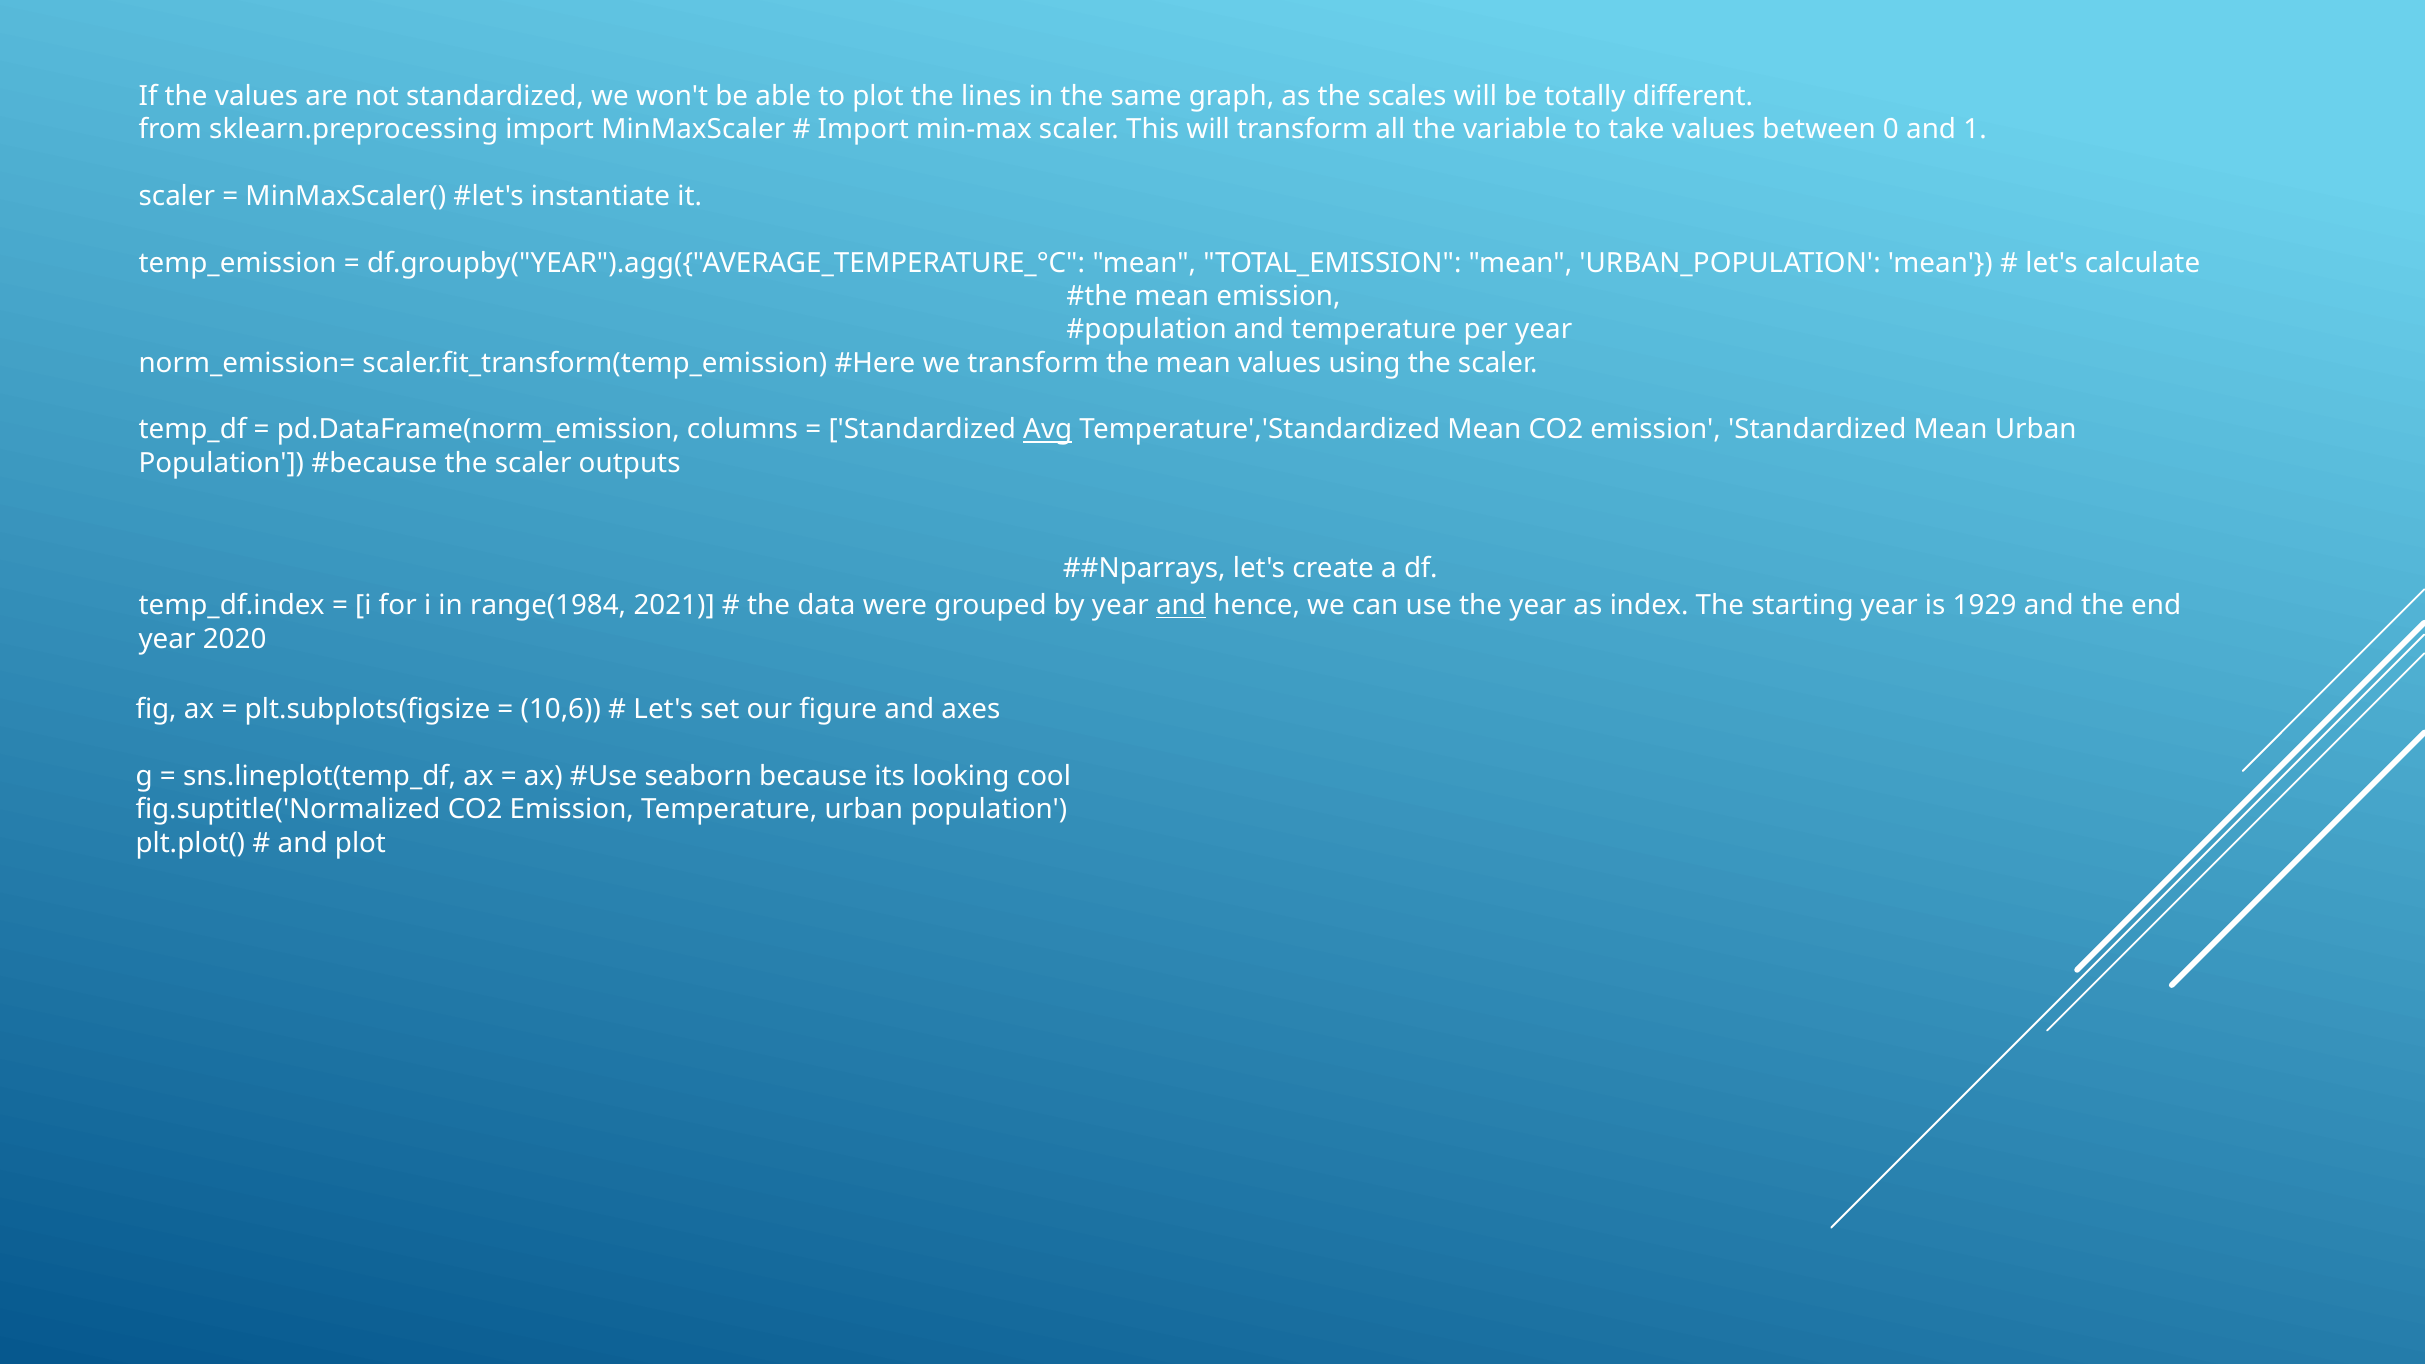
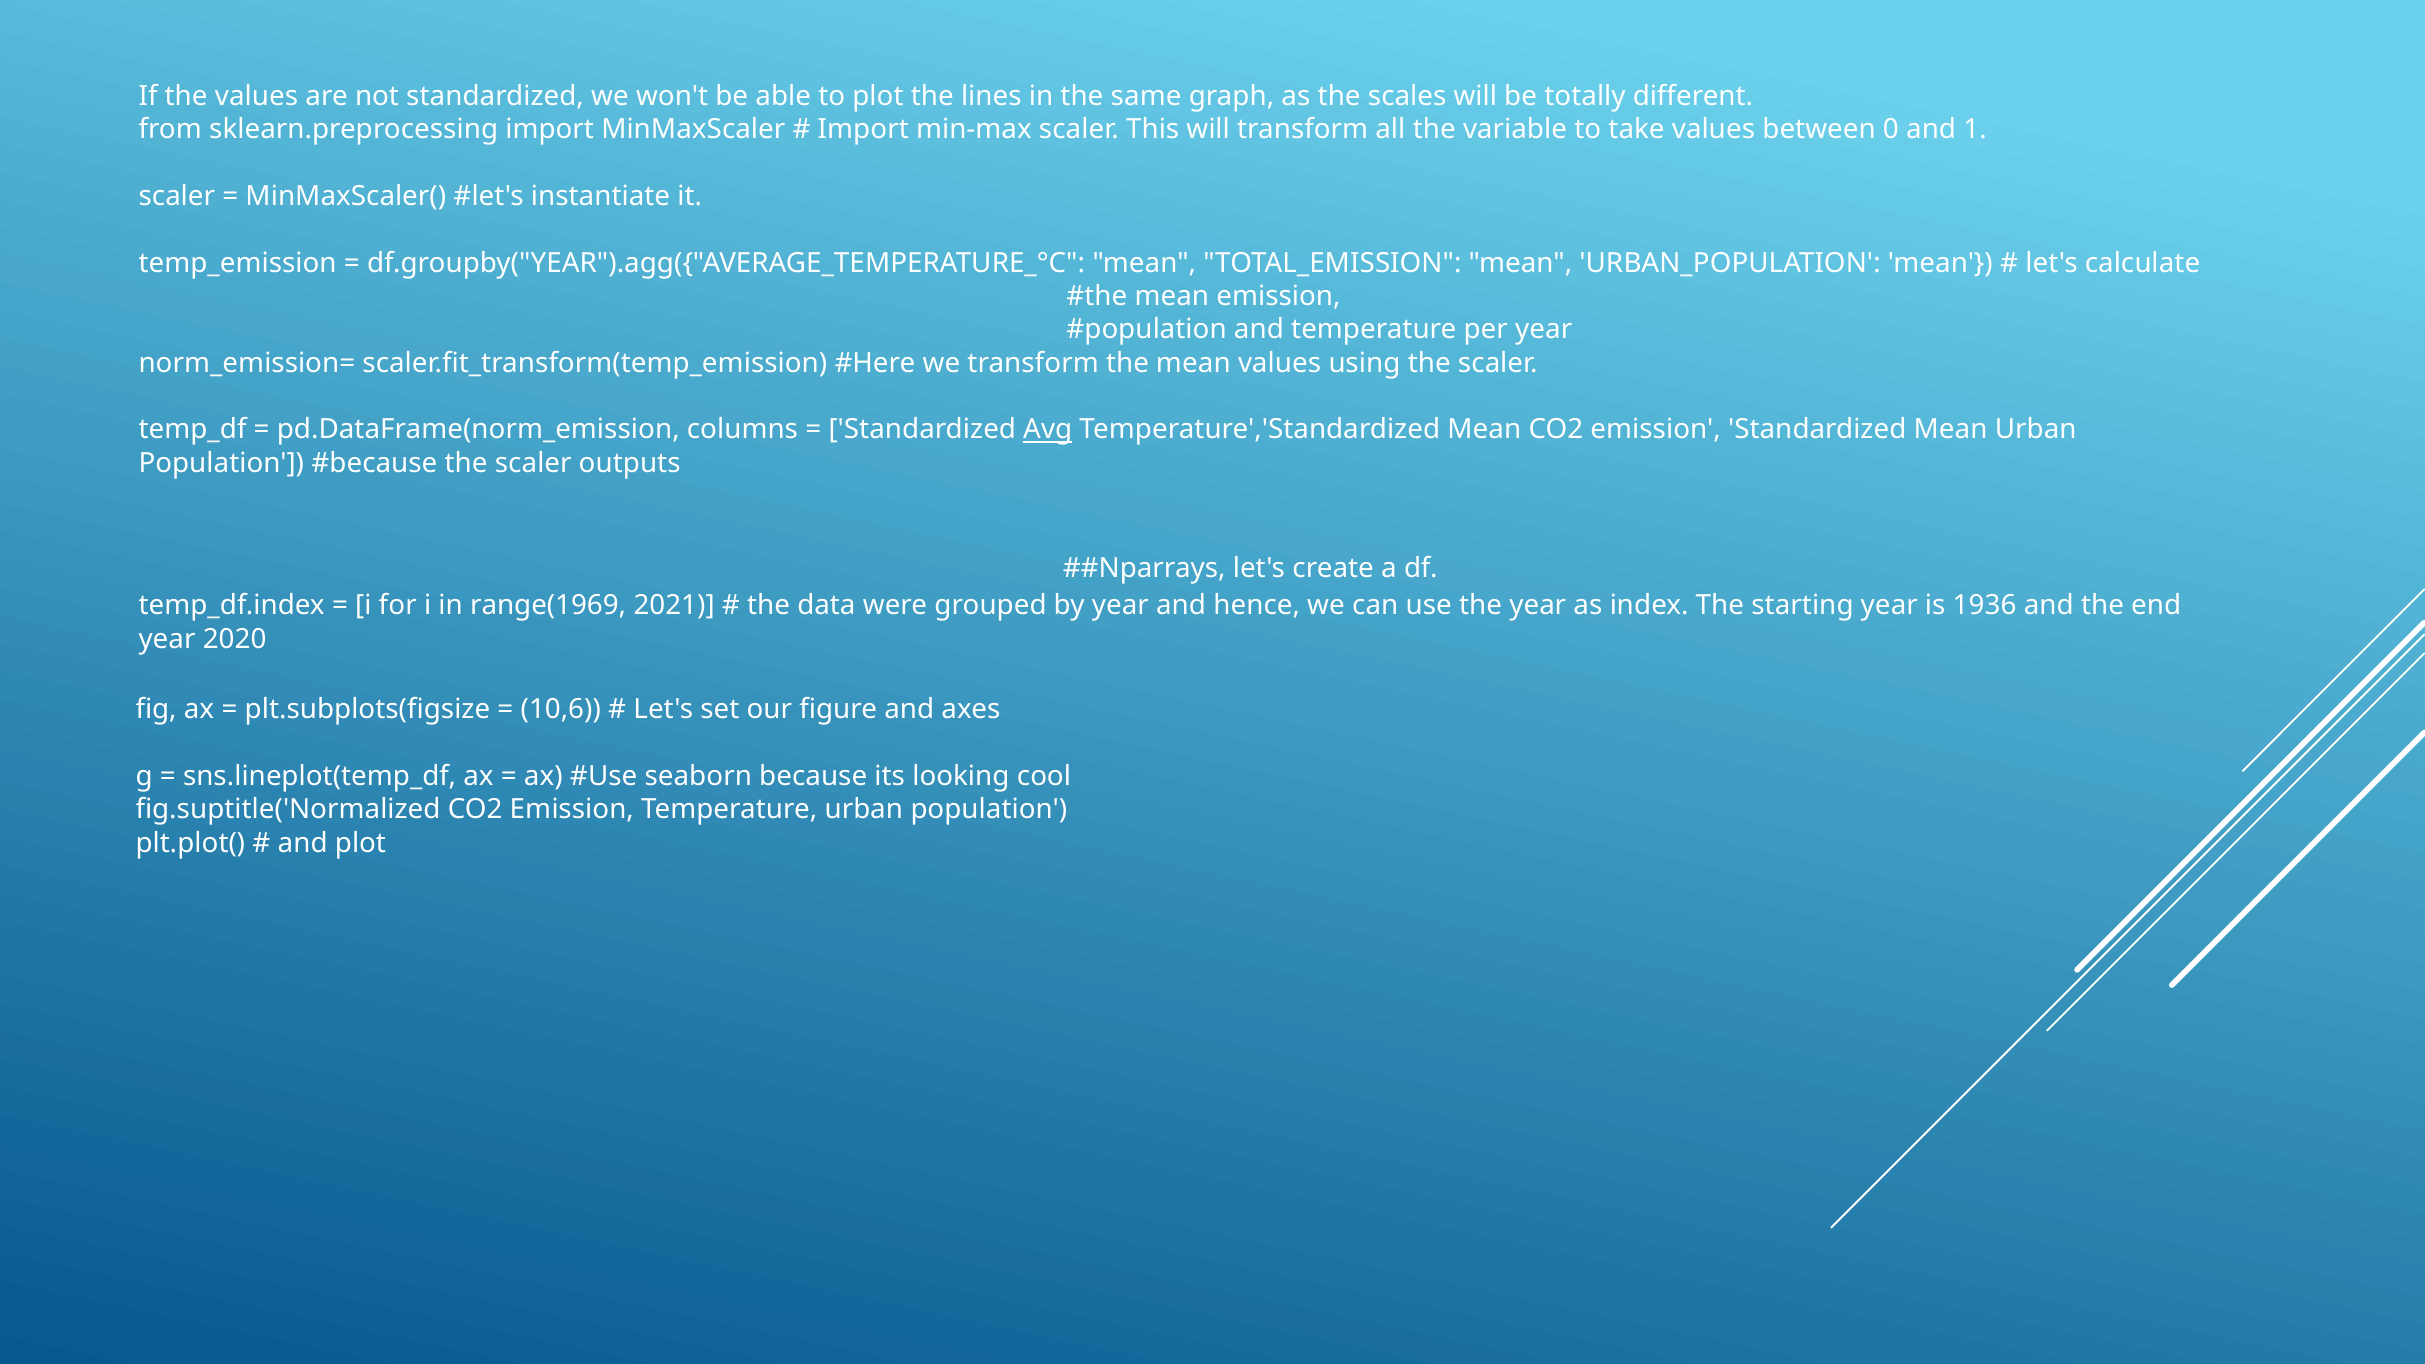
range(1984: range(1984 -> range(1969 (548, 606)
and underline: present -> none (1181, 606)
1929: 1929 -> 1936 (1985, 606)
